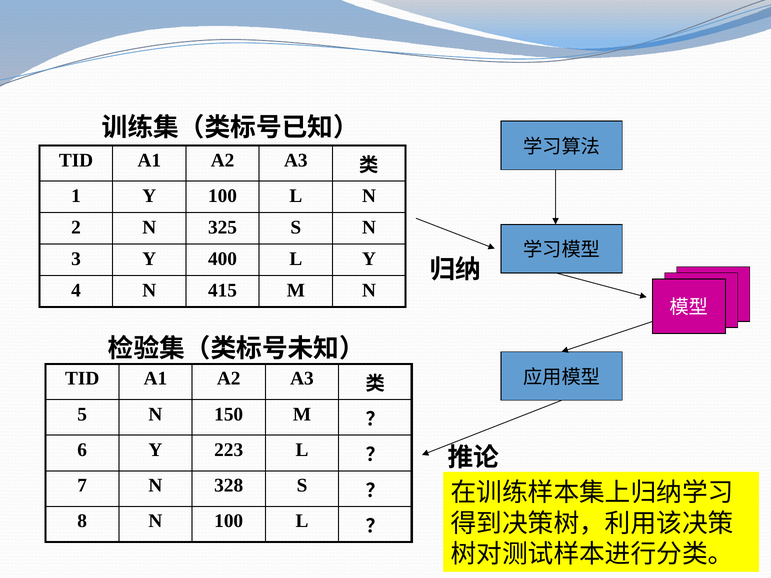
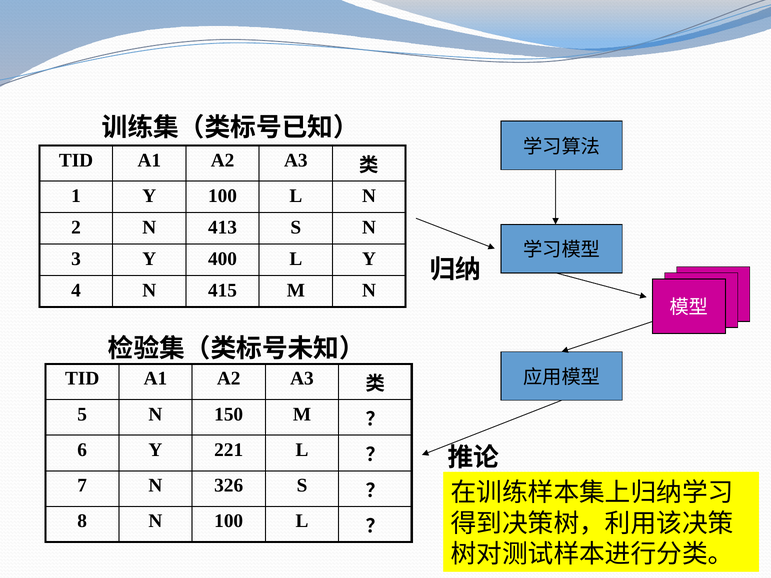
325: 325 -> 413 (223, 227)
223: 223 -> 221 (229, 450)
328: 328 -> 326 (229, 486)
